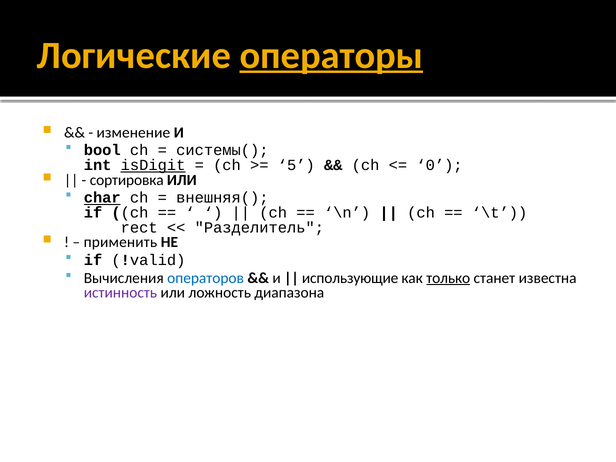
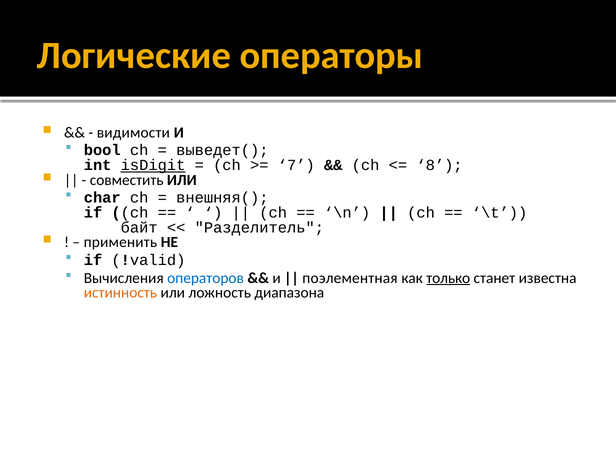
операторы underline: present -> none (331, 55)
изменение: изменение -> видимости (133, 132)
системы(: системы( -> выведет( (222, 150)
5: 5 -> 7 (296, 165)
0: 0 -> 8 (440, 165)
сортировка: сортировка -> совместить (127, 180)
char underline: present -> none (102, 198)
rect: rect -> байт (139, 227)
использующие: использующие -> поэлементная (350, 278)
истинность colour: purple -> orange (120, 293)
